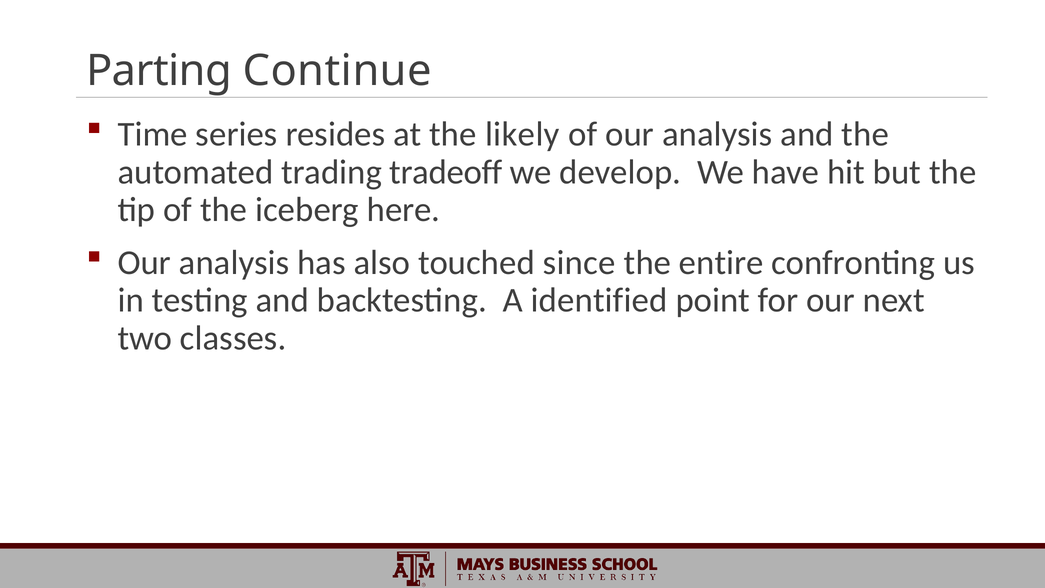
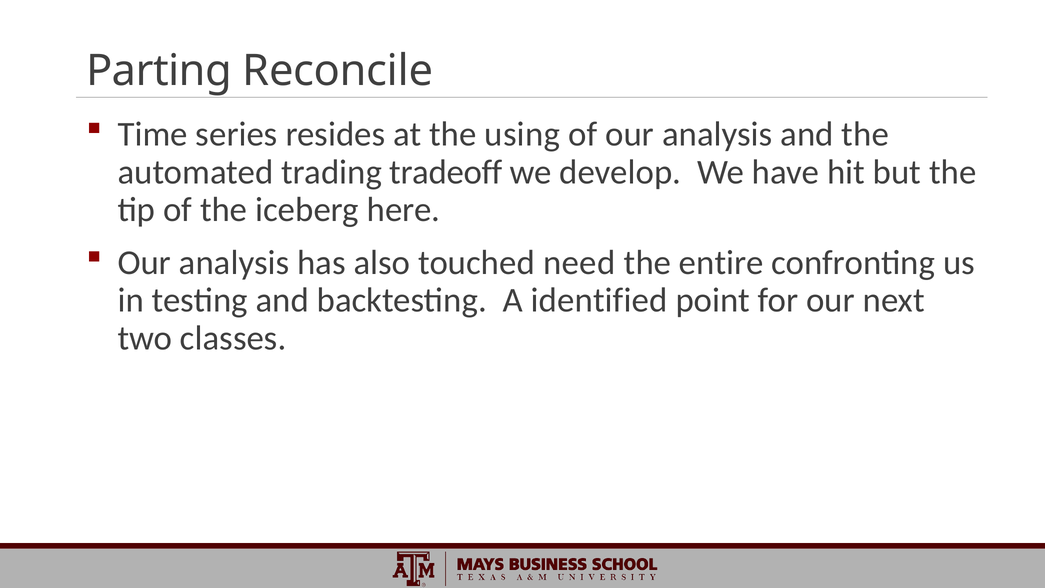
Continue: Continue -> Reconcile (338, 71)
likely: likely -> using (522, 134)
since: since -> need (579, 263)
